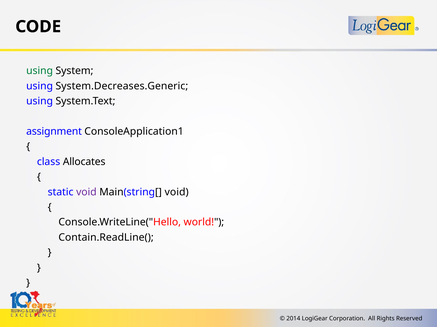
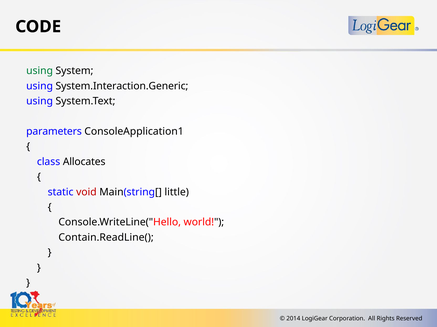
System.Decreases.Generic: System.Decreases.Generic -> System.Interaction.Generic (122, 86)
assignment: assignment -> parameters (54, 132)
void colour: purple -> red (86, 192)
Main(string[ void: void -> little (177, 192)
